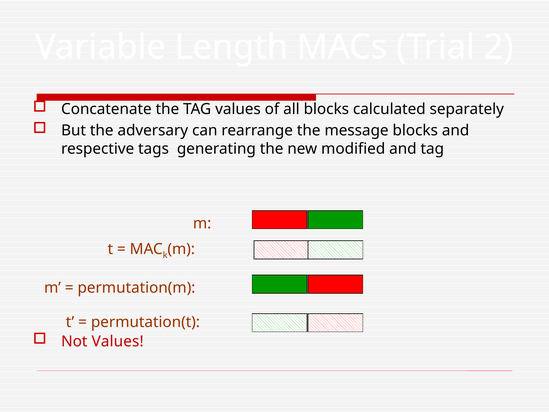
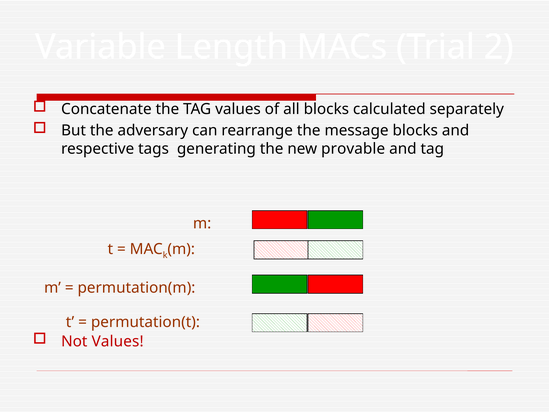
modified: modified -> provable (353, 149)
